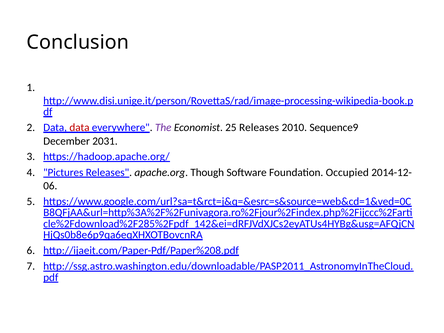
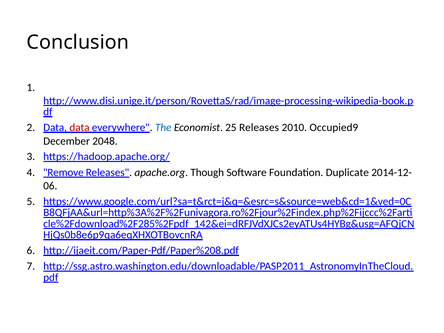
The colour: purple -> blue (163, 128)
Sequence9: Sequence9 -> Occupied9 (334, 128)
2031: 2031 -> 2048 (105, 141)
Pictures: Pictures -> Remove (63, 172)
Occupied: Occupied -> Duplicate (347, 172)
